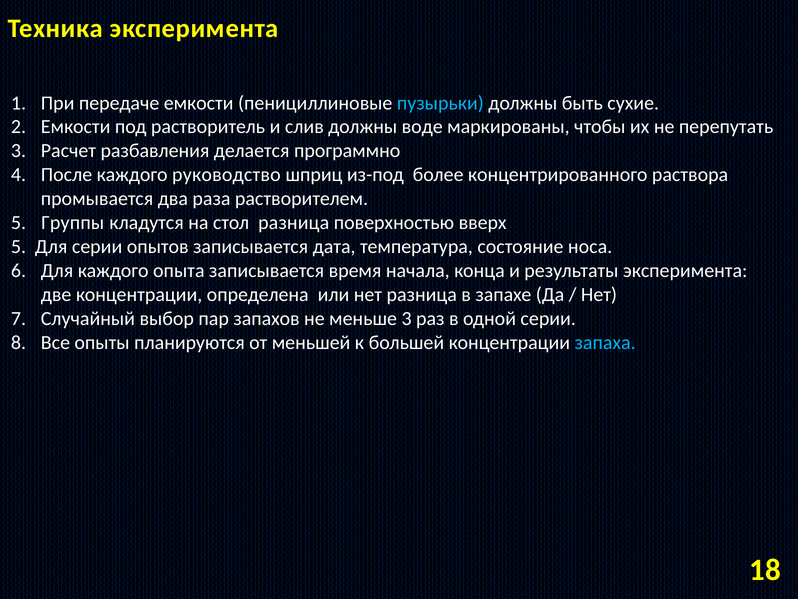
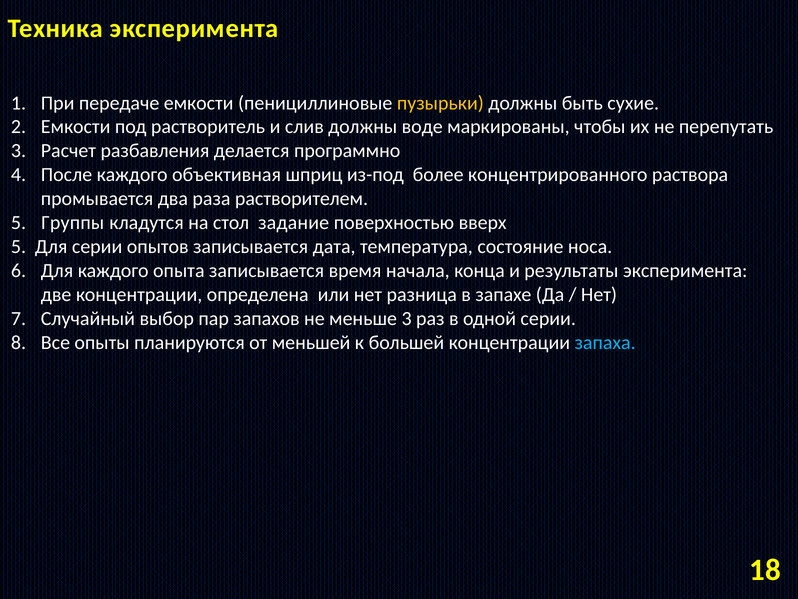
пузырьки colour: light blue -> yellow (440, 103)
руководство: руководство -> объективная (227, 175)
стол разница: разница -> задание (294, 223)
